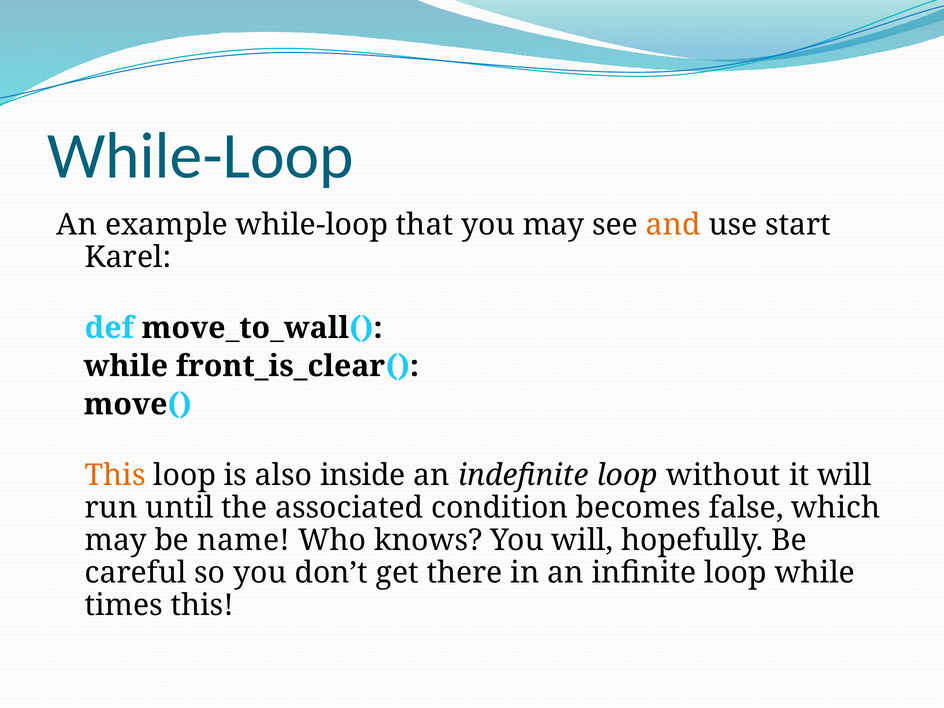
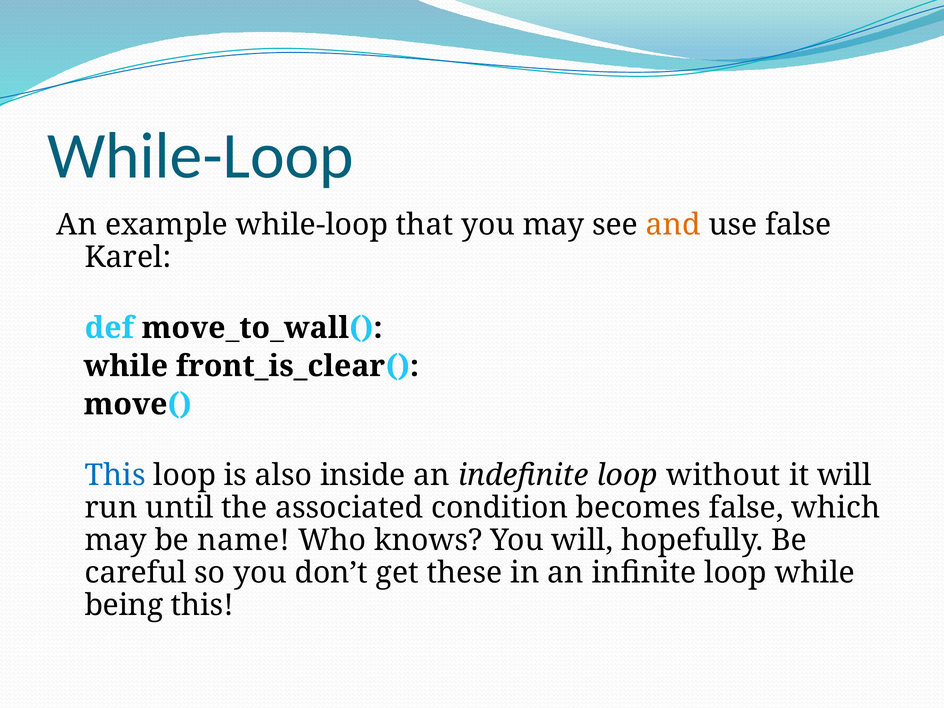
use start: start -> false (798, 225)
This colour: orange -> blue (115, 475)
there: there -> these (465, 573)
times: times -> being (124, 605)
